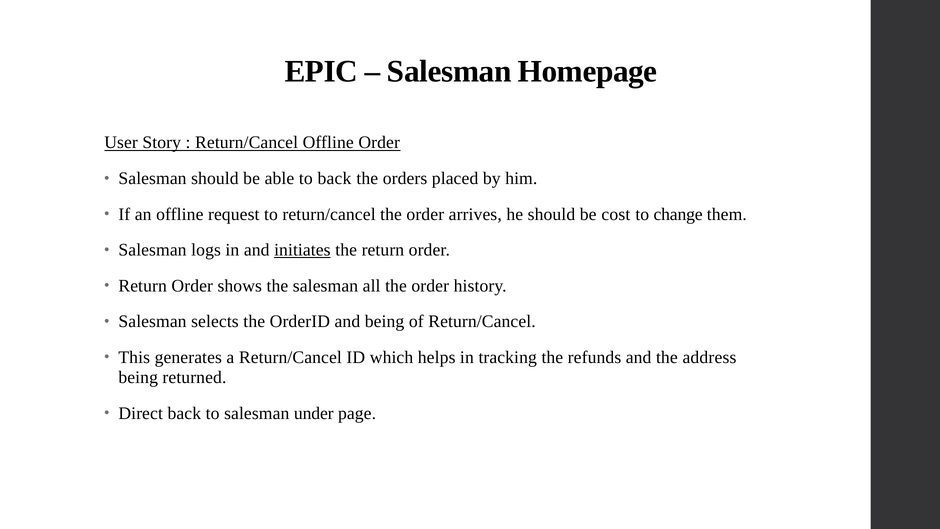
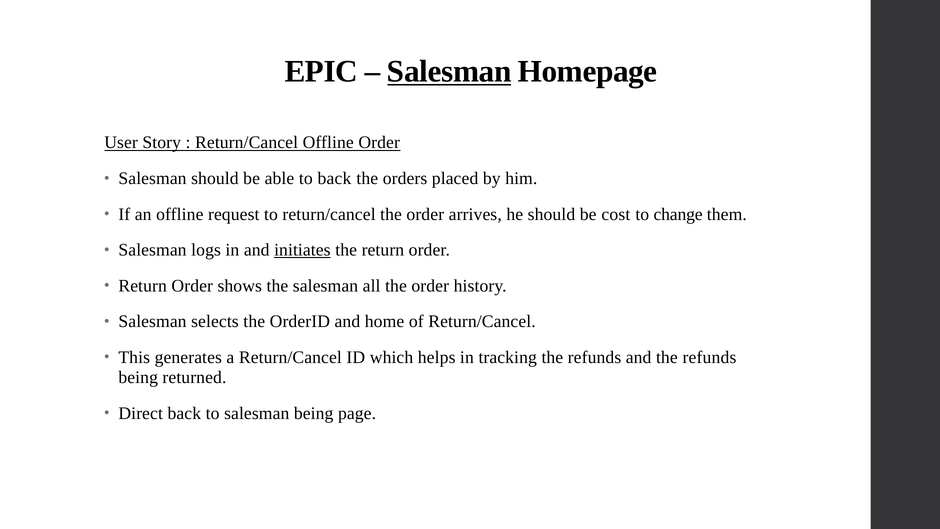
Salesman underline: none -> present (449, 71)
and being: being -> home (385, 321)
and the address: address -> refunds (709, 357)
salesman under: under -> being (314, 413)
